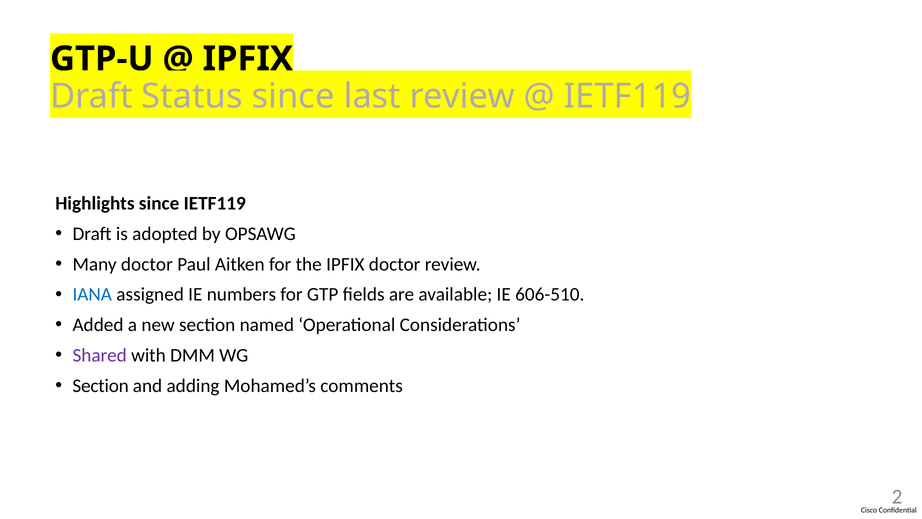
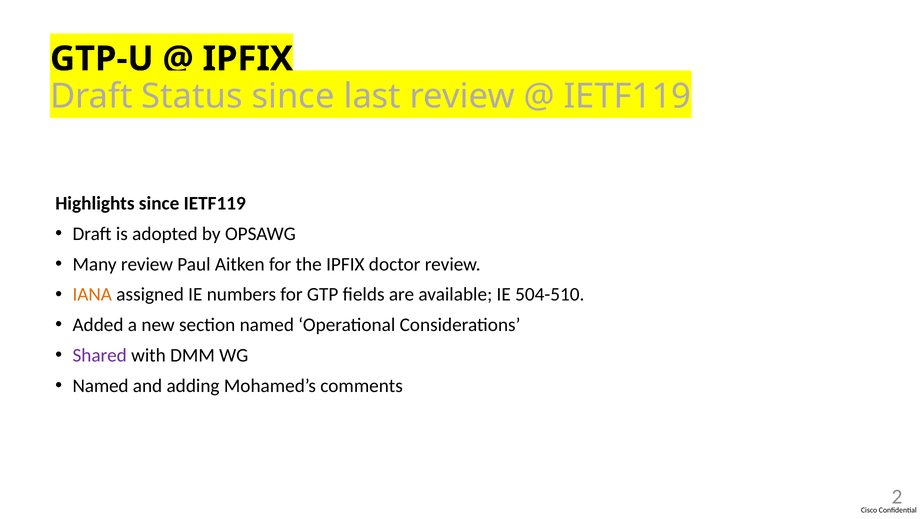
Many doctor: doctor -> review (147, 264)
IANA colour: blue -> orange (92, 294)
606-510: 606-510 -> 504-510 (550, 294)
Section: Section -> Named (101, 385)
